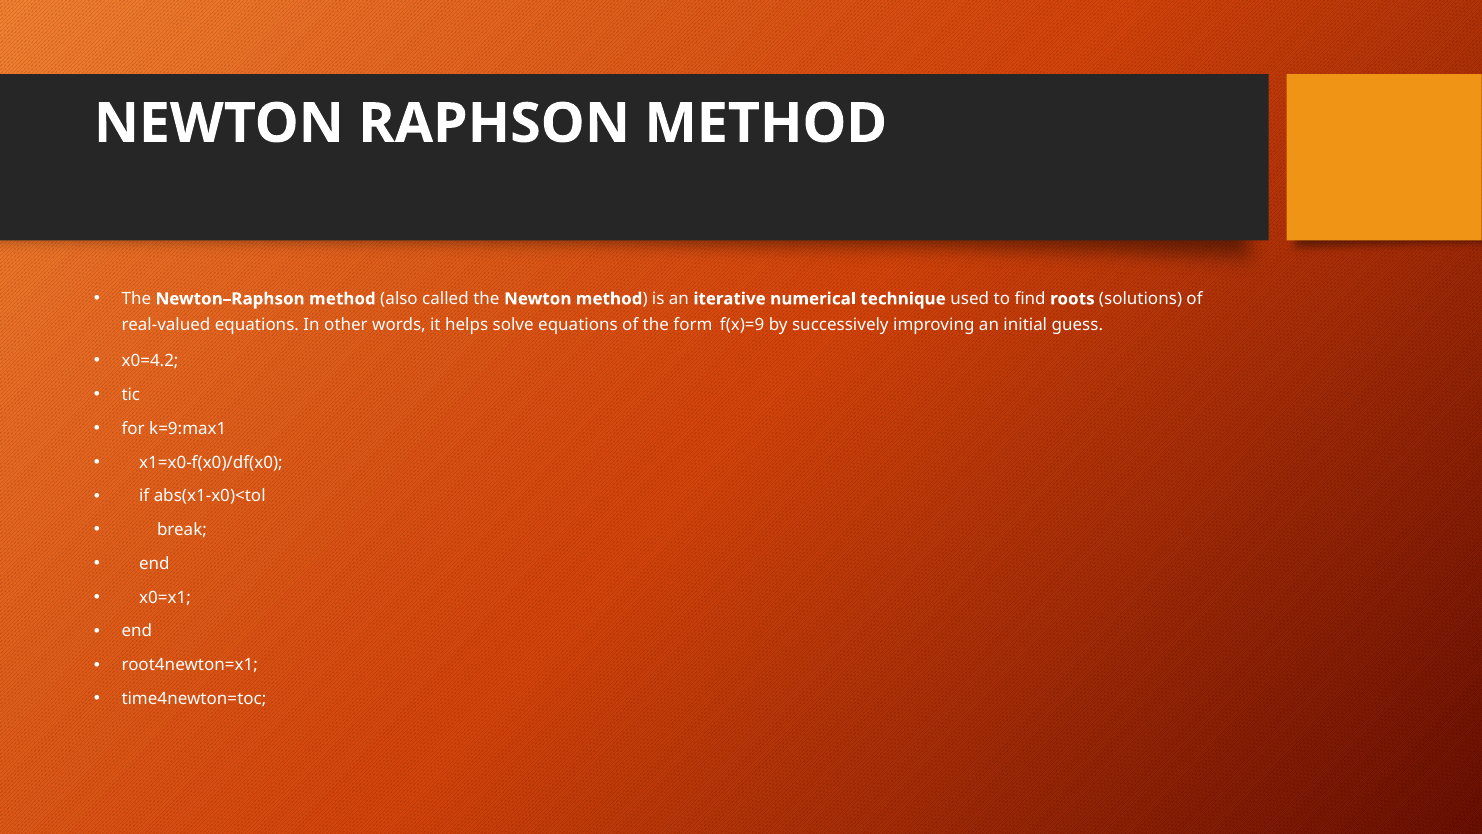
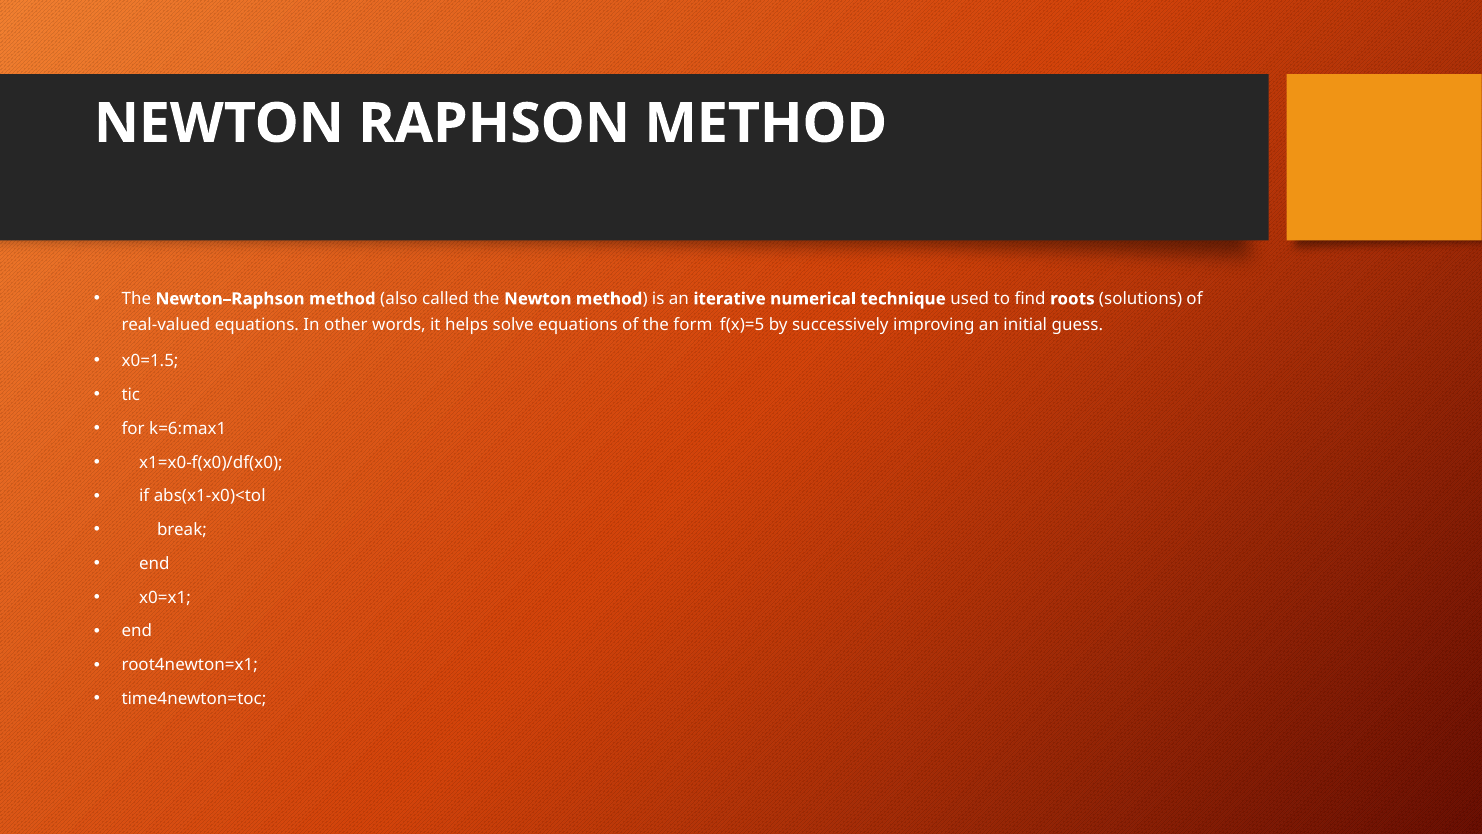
f(x)=9: f(x)=9 -> f(x)=5 (742, 325)
x0=4.2: x0=4.2 -> x0=1.5 (150, 361)
k=9:max1: k=9:max1 -> k=6:max1 (188, 428)
